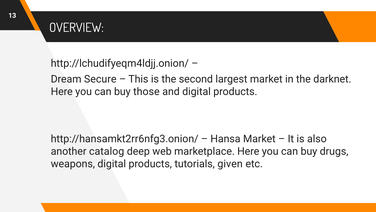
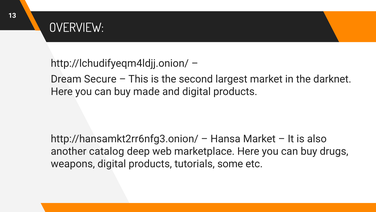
those: those -> made (146, 92)
given: given -> some (230, 164)
